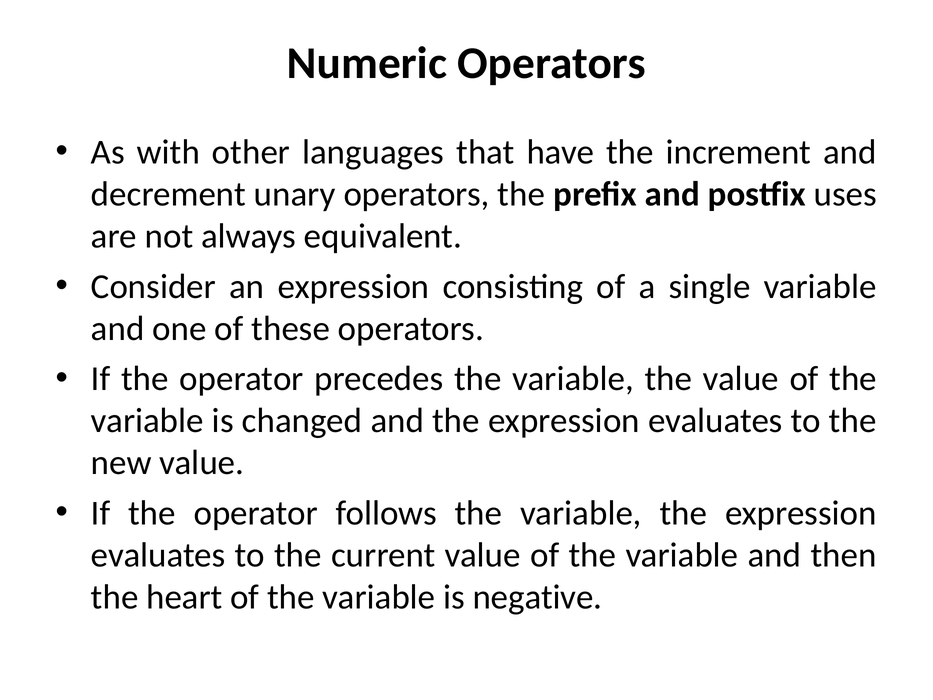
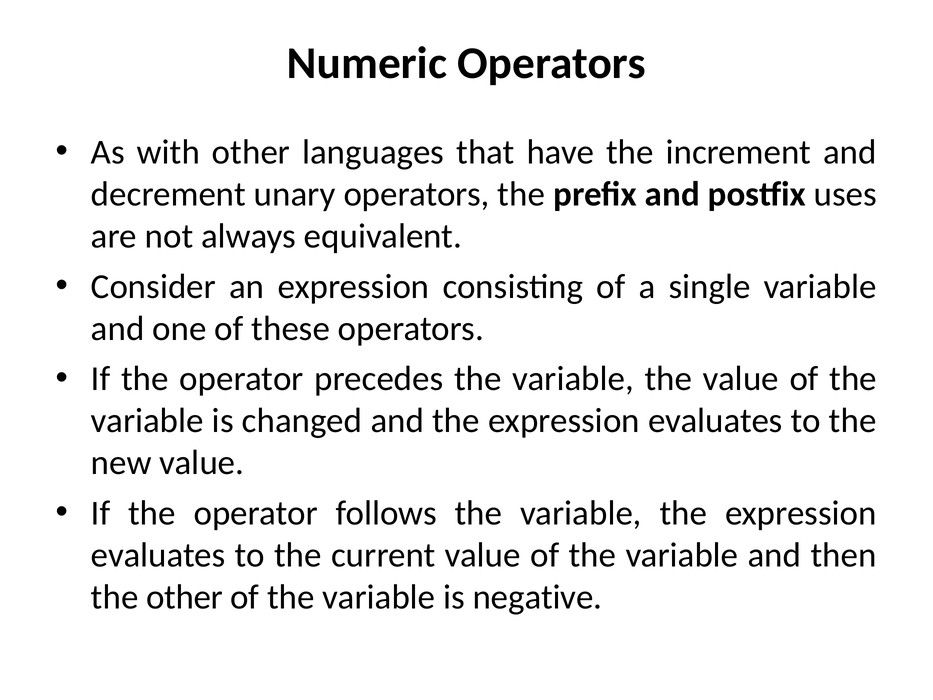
the heart: heart -> other (184, 597)
